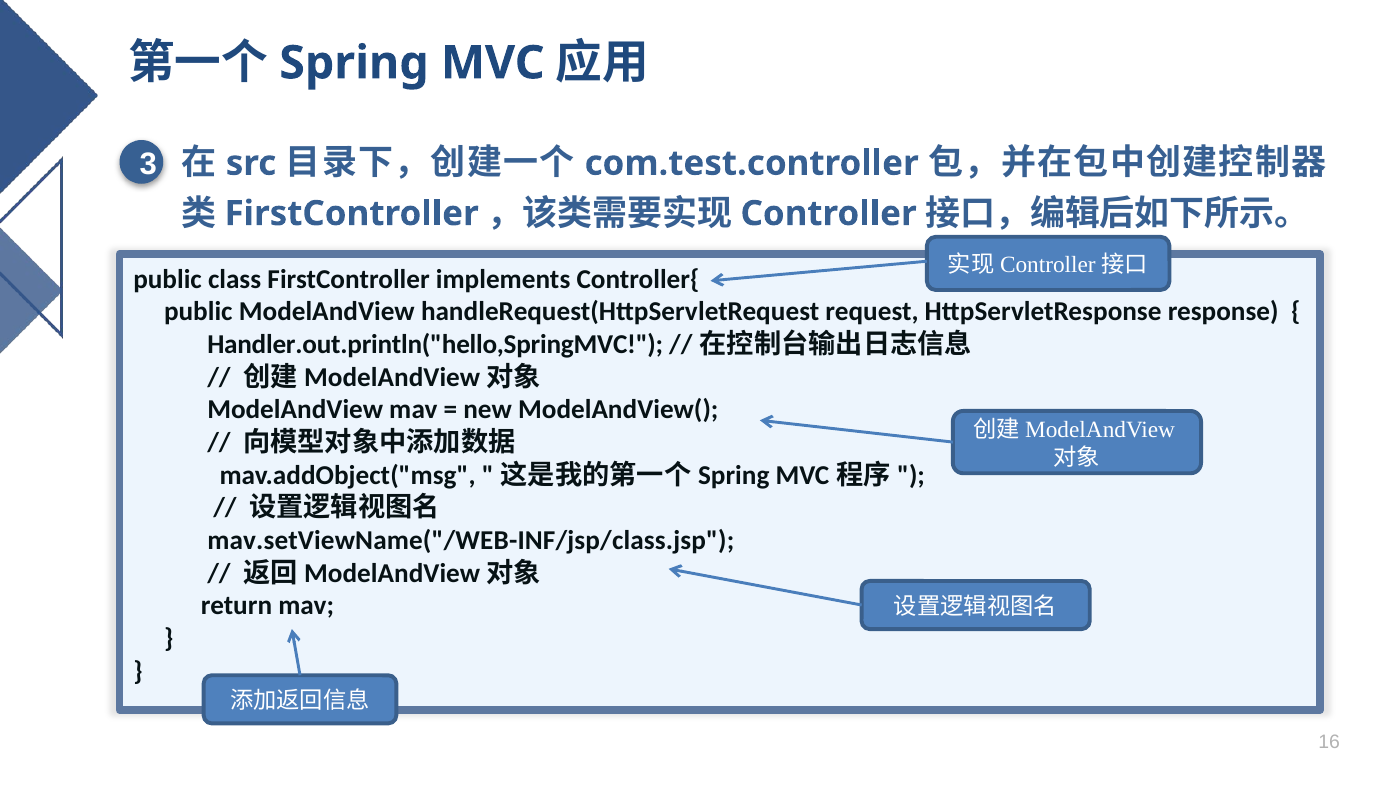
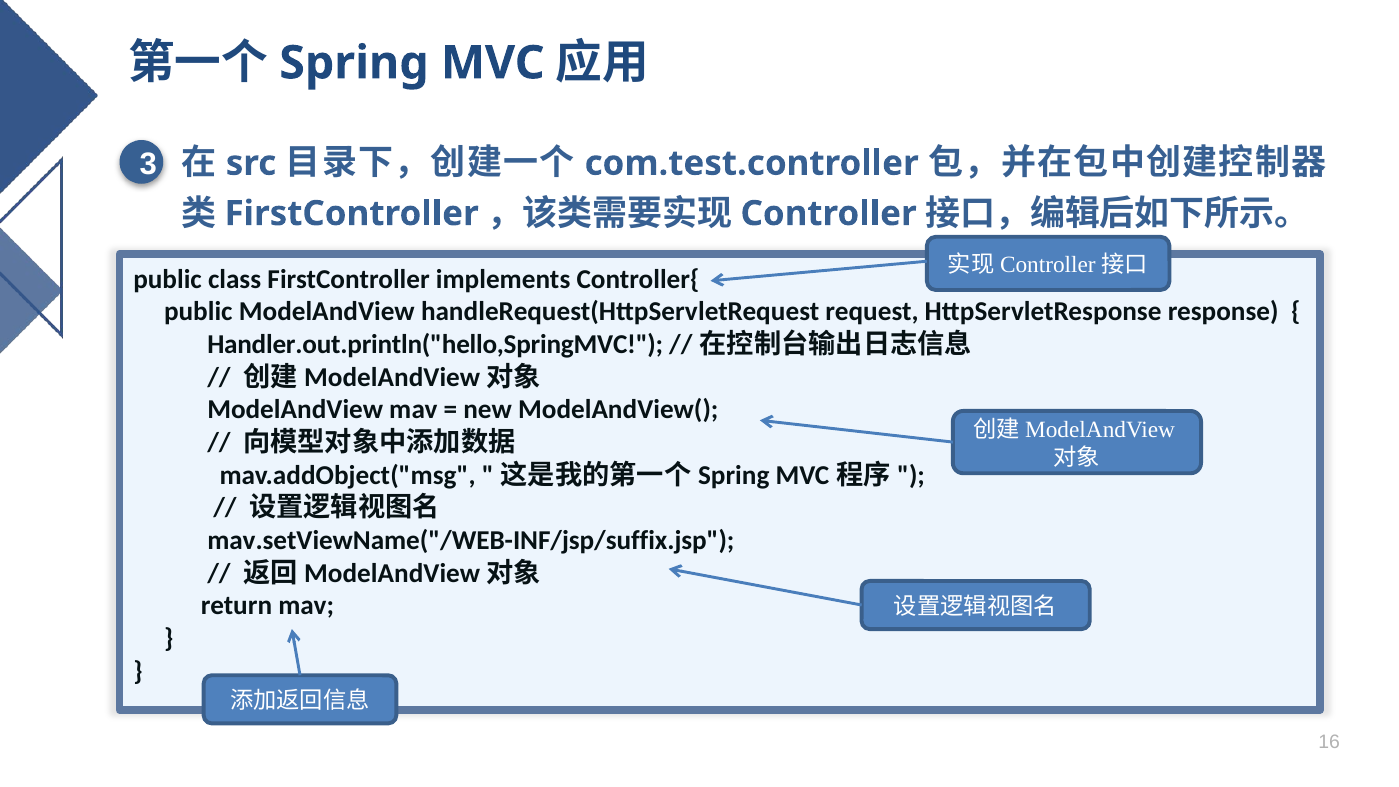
mav.setViewName("/WEB-INF/jsp/class.jsp: mav.setViewName("/WEB-INF/jsp/class.jsp -> mav.setViewName("/WEB-INF/jsp/suffix.jsp (471, 541)
